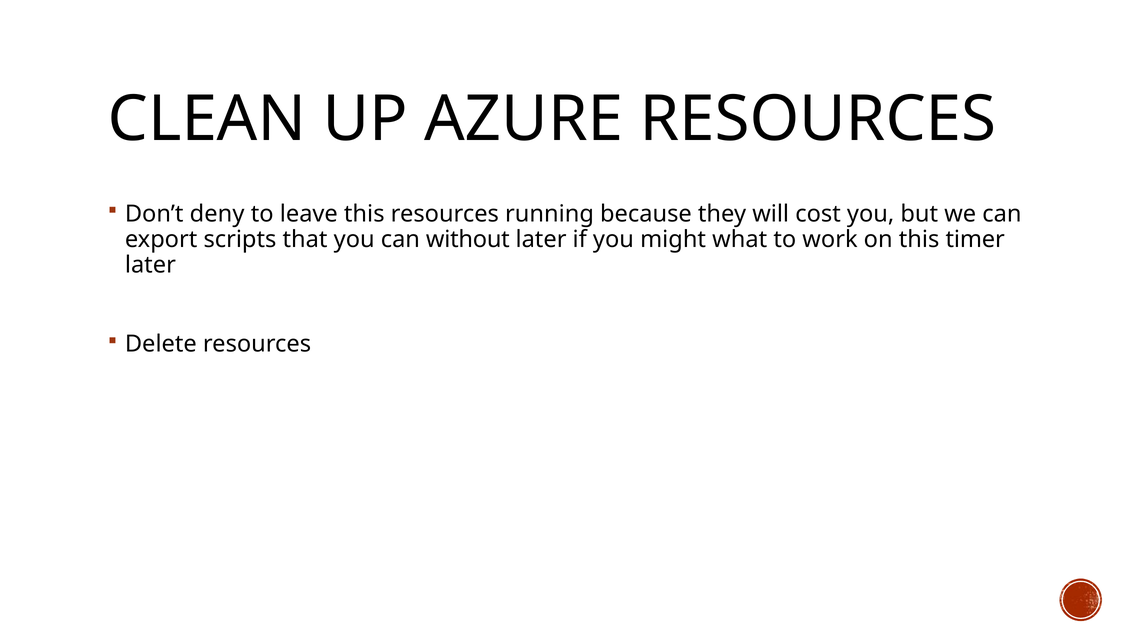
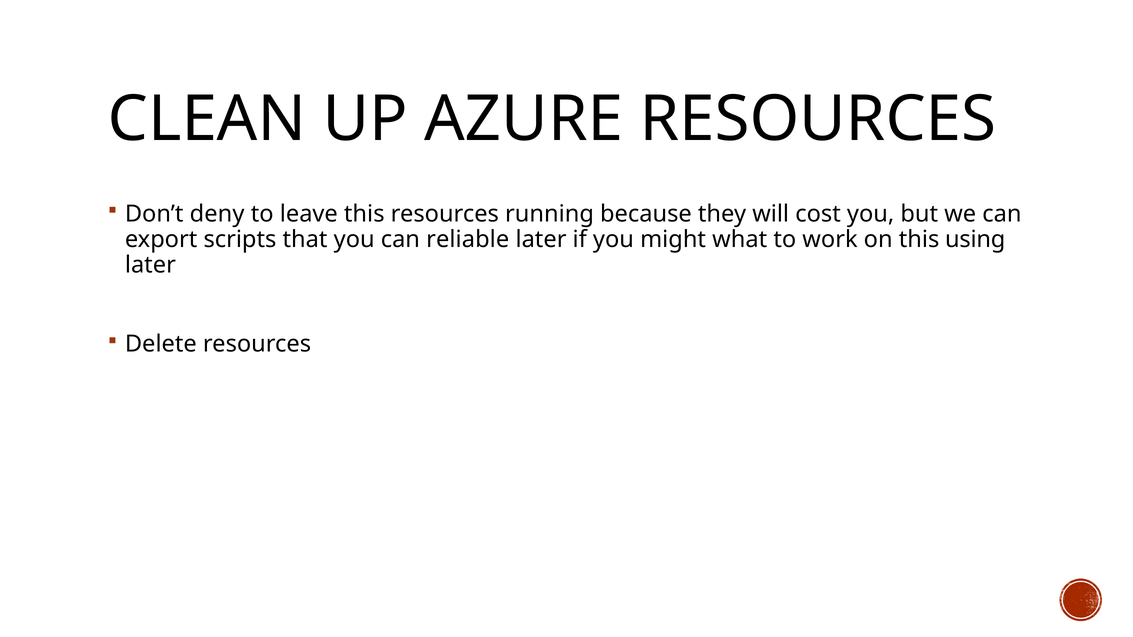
without: without -> reliable (468, 240)
timer: timer -> using (975, 240)
